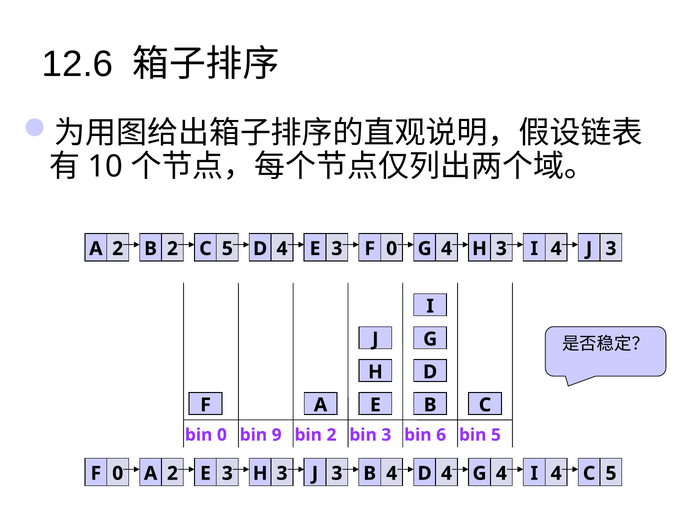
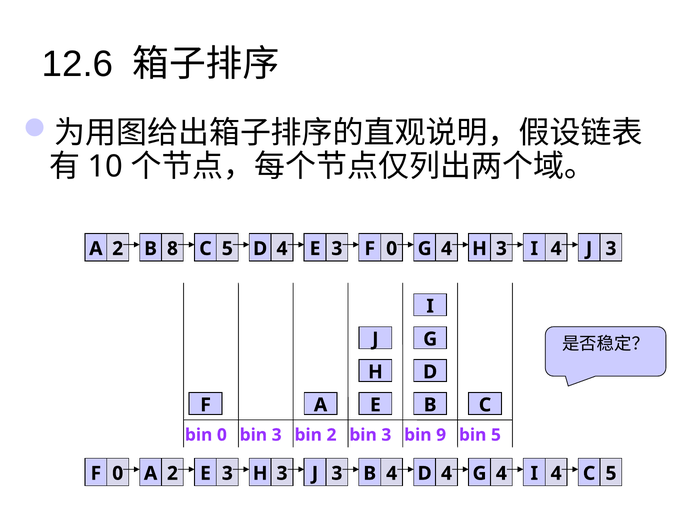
B 2: 2 -> 8 (172, 249)
0 bin 9: 9 -> 3 (277, 435)
6: 6 -> 9 (441, 435)
